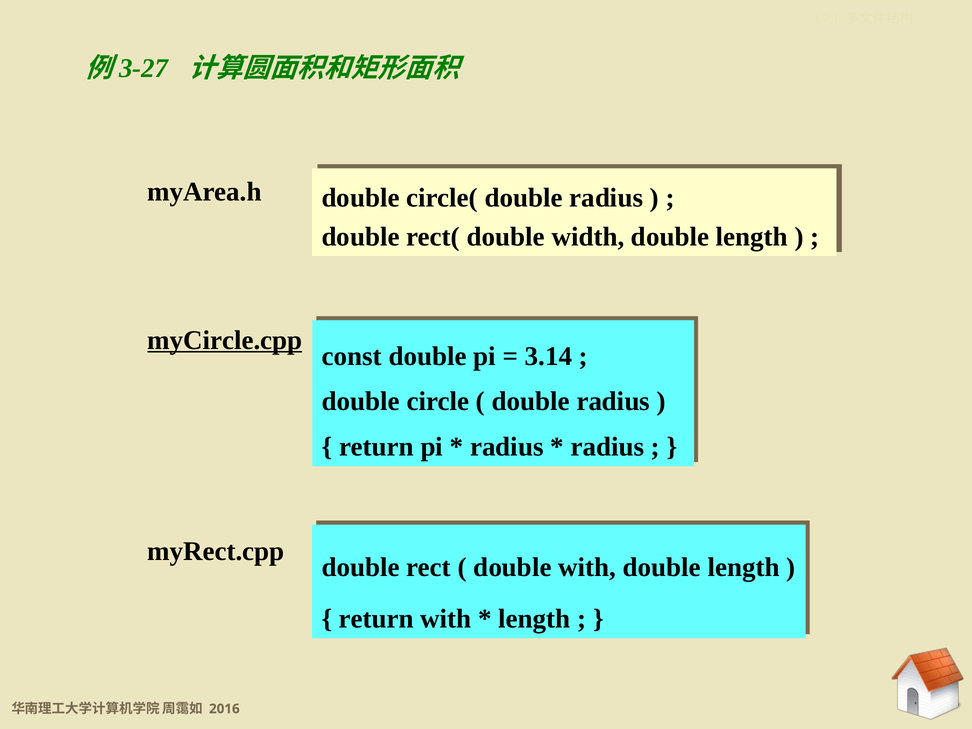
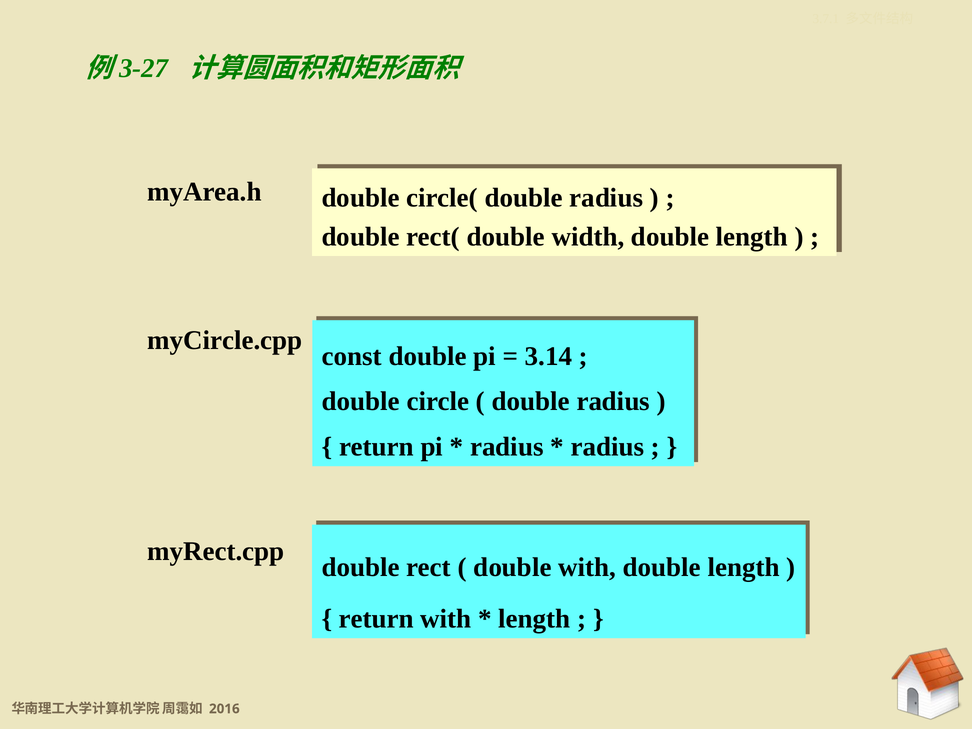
myCircle.cpp underline: present -> none (225, 340)
